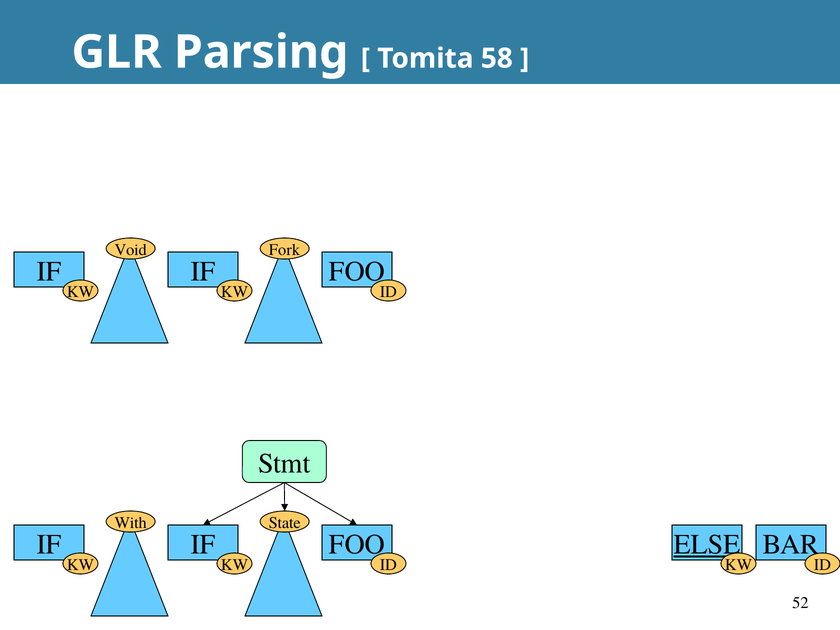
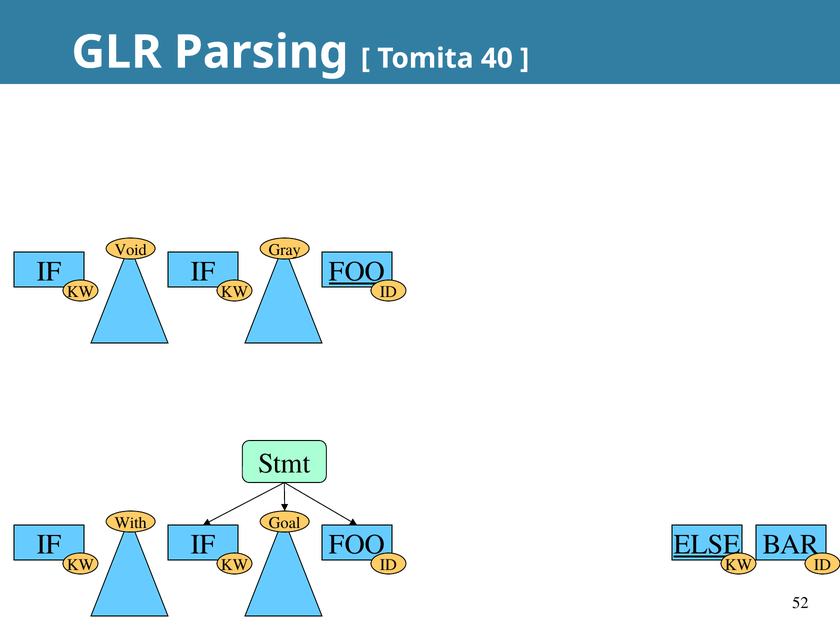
58: 58 -> 40 (497, 58)
Fork: Fork -> Gray (285, 250)
FOO underline: none -> present (357, 271)
State: State -> Goal (285, 523)
